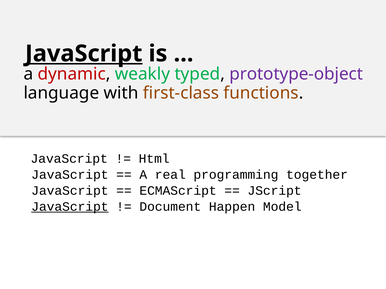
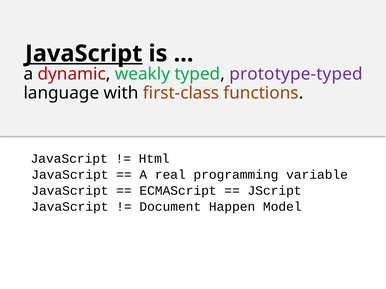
prototype-object: prototype-object -> prototype-typed (296, 74)
together: together -> variable (317, 175)
JavaScript underline: present -> none (70, 207)
